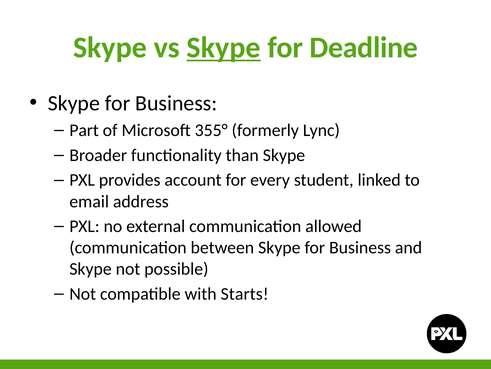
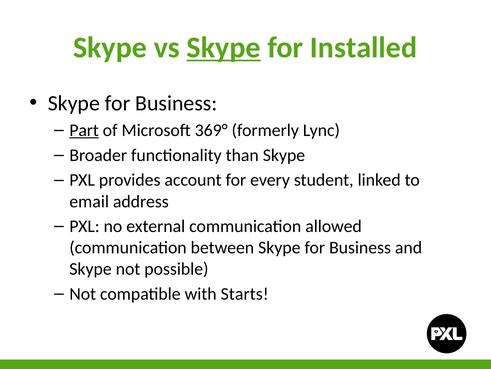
Deadline: Deadline -> Installed (364, 48)
Part underline: none -> present (84, 130)
355°: 355° -> 369° (211, 130)
